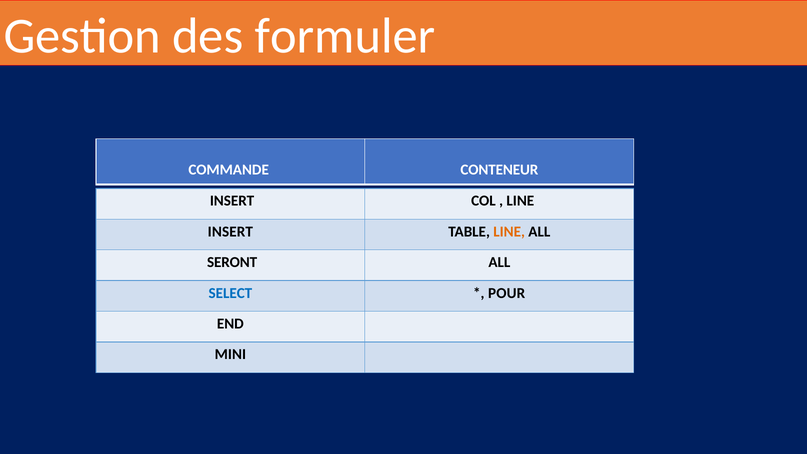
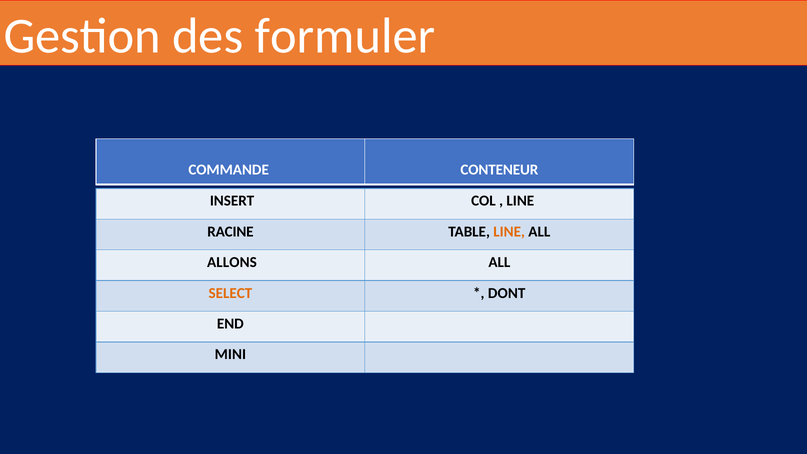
INSERT: INSERT -> RACINE (230, 232)
SERONT: SERONT -> ALLONS (232, 262)
SELECT colour: blue -> orange (230, 293)
POUR: POUR -> DONT (507, 293)
